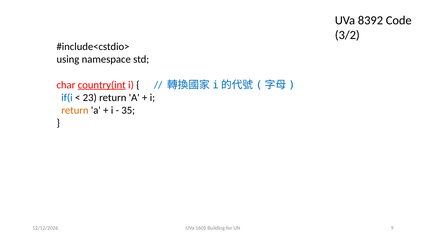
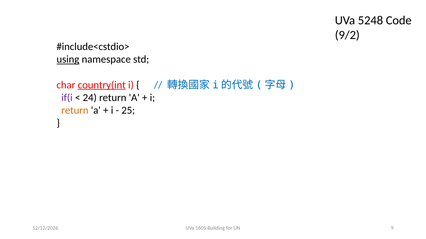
8392: 8392 -> 5248 (370, 20)
3/2: 3/2 -> 9/2 (347, 35)
using underline: none -> present (68, 60)
if(i colour: blue -> purple (67, 98)
23: 23 -> 24 (90, 98)
35: 35 -> 25 (128, 111)
